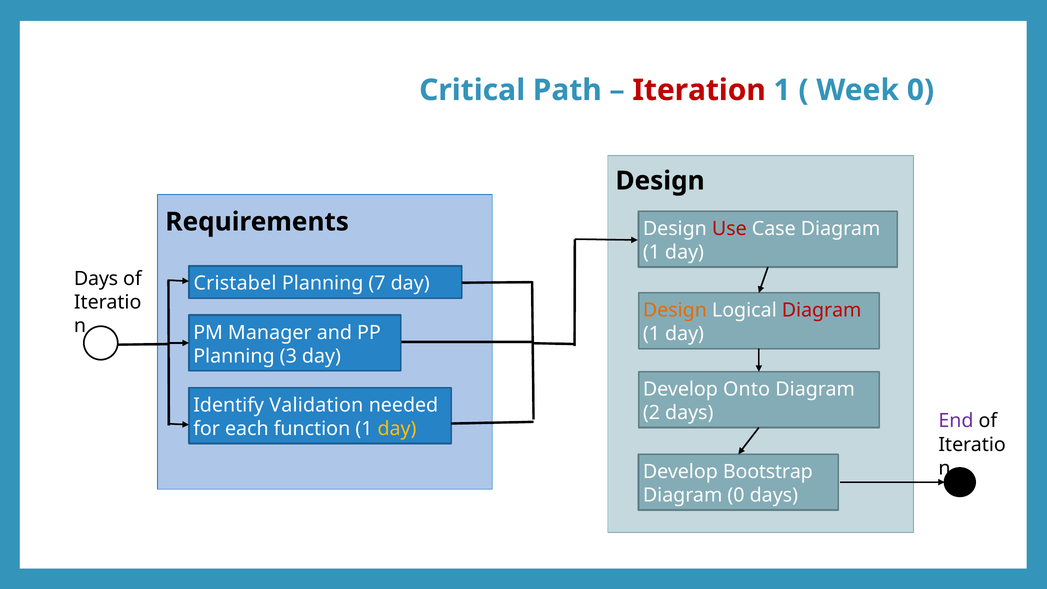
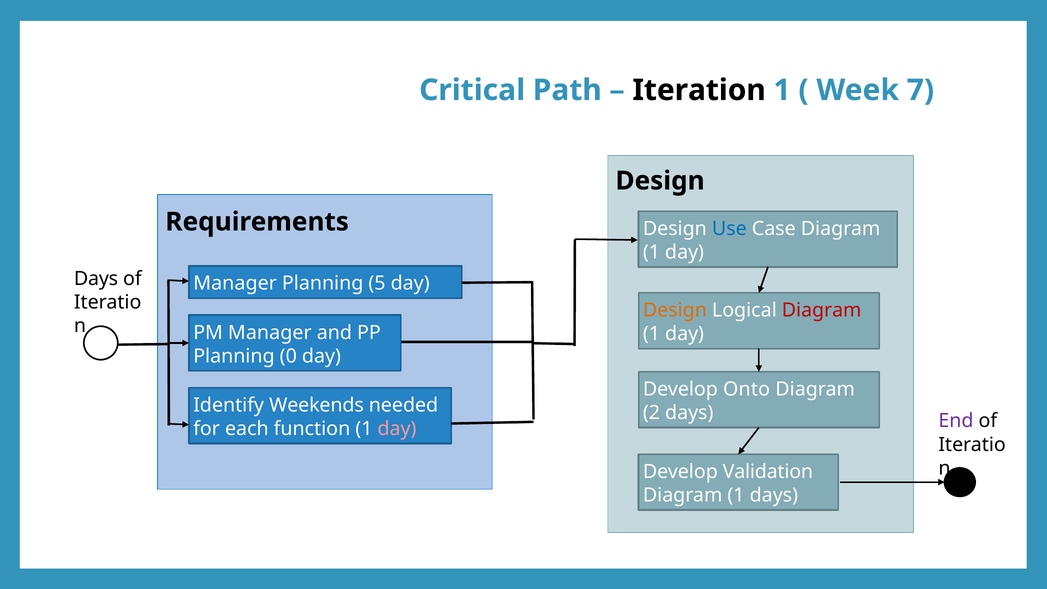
Iteration colour: red -> black (699, 90)
Week 0: 0 -> 7 (920, 90)
Use colour: red -> blue (729, 229)
Cristabel: Cristabel -> Manager (235, 283)
7: 7 -> 5 (377, 283)
3: 3 -> 0 (288, 356)
Validation: Validation -> Weekends (316, 405)
day colour: yellow -> pink (397, 429)
Bootstrap: Bootstrap -> Validation (768, 472)
0: 0 -> 1 (736, 495)
